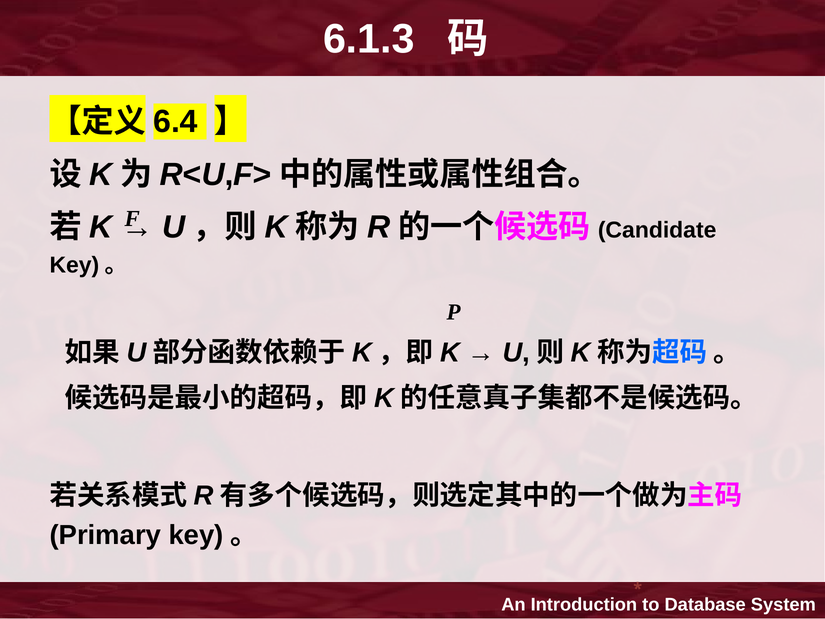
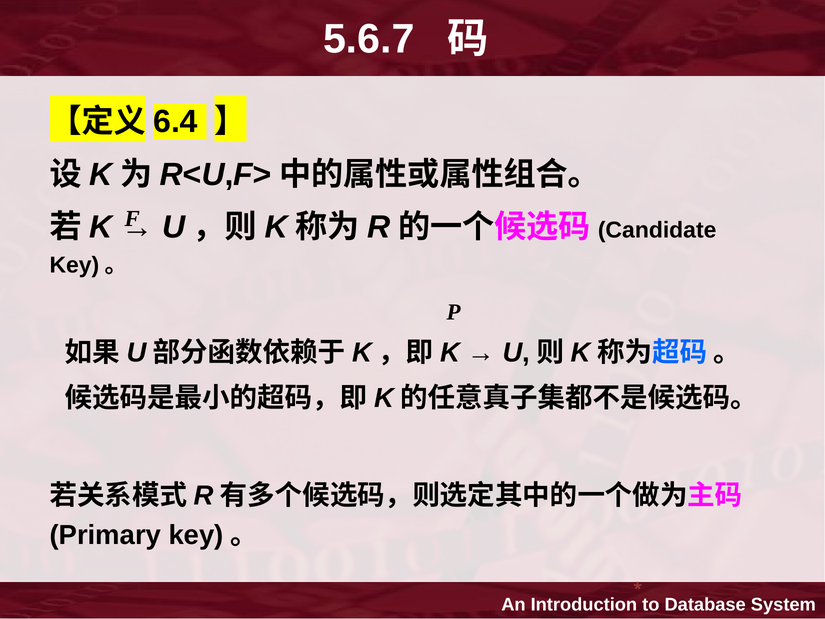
6.1.3: 6.1.3 -> 5.6.7 (369, 39)
